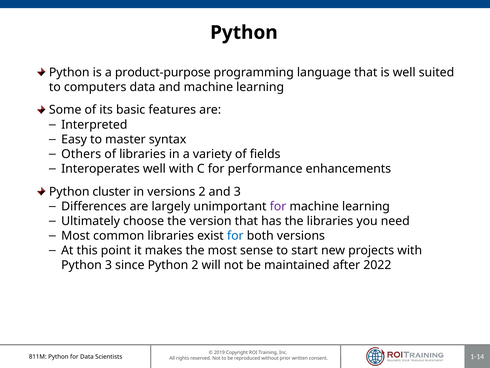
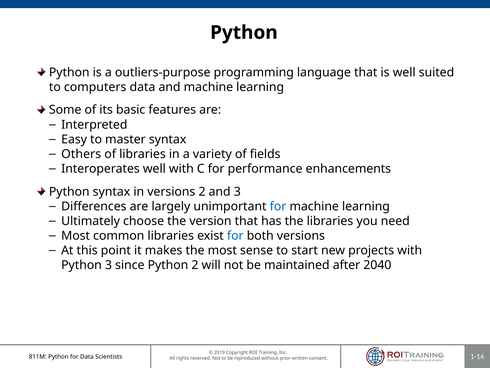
product-purpose: product-purpose -> outliers-purpose (163, 72)
Python cluster: cluster -> syntax (111, 191)
for colour: purple -> blue (278, 206)
2022: 2022 -> 2040 (377, 265)
